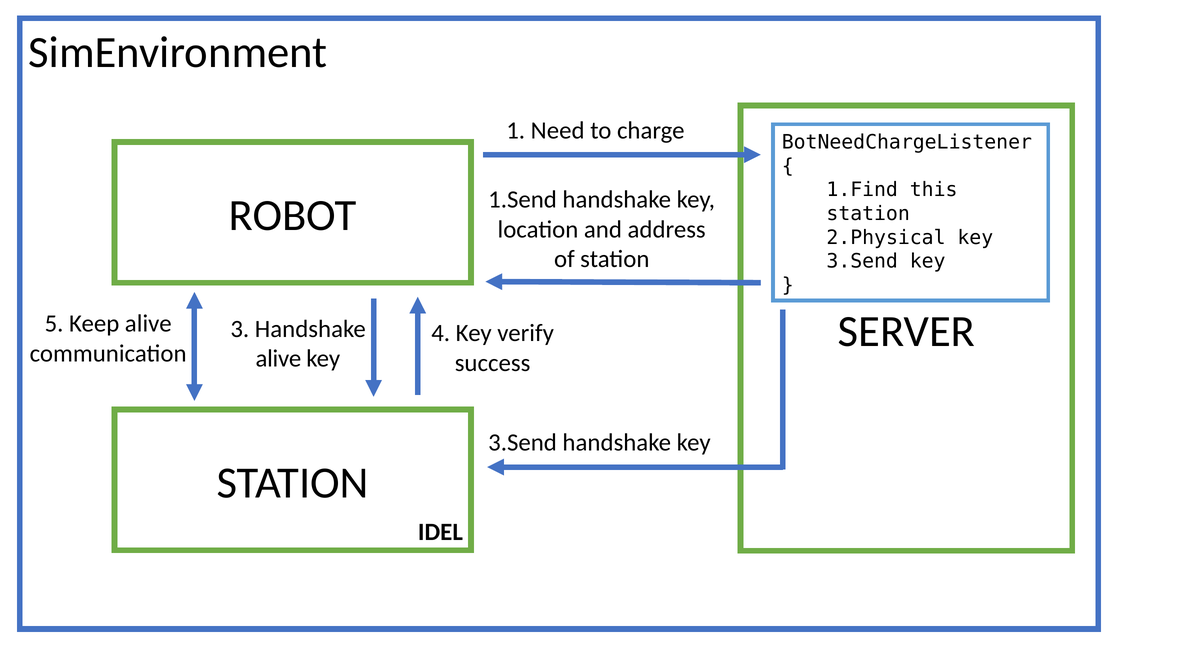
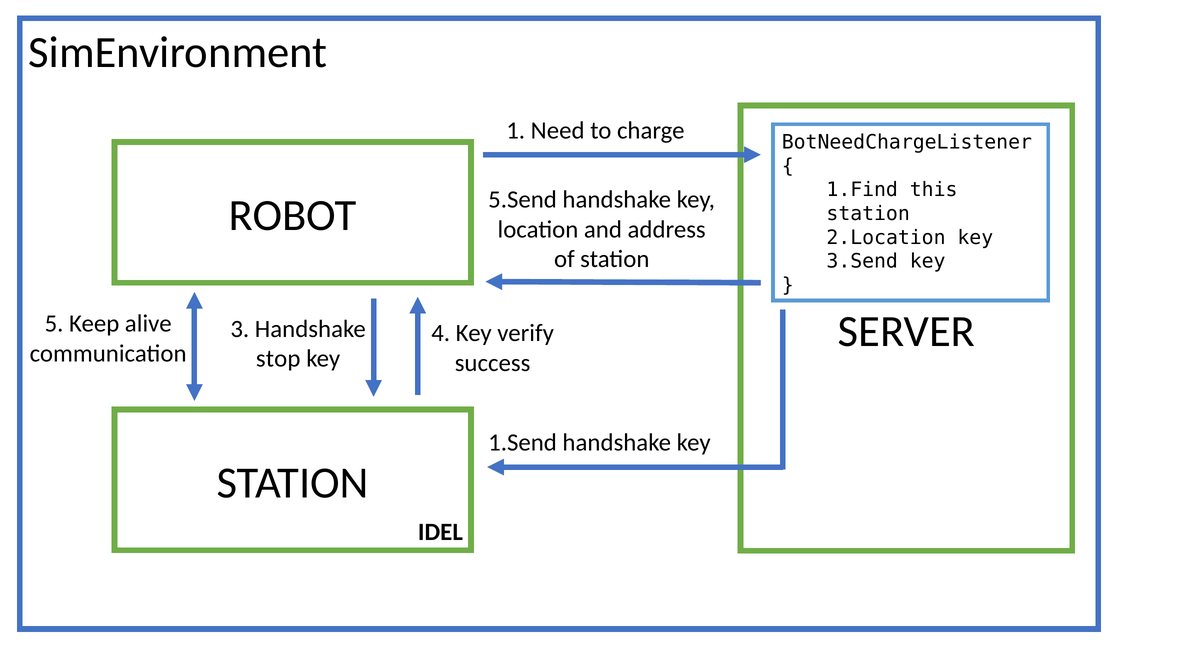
1.Send: 1.Send -> 5.Send (523, 200)
2.Physical: 2.Physical -> 2.Location (886, 238)
alive: alive -> stop (278, 359)
3.Send: 3.Send -> 1.Send (523, 443)
